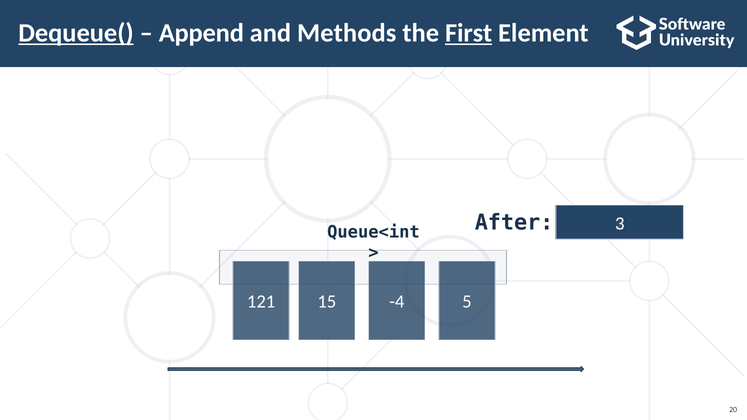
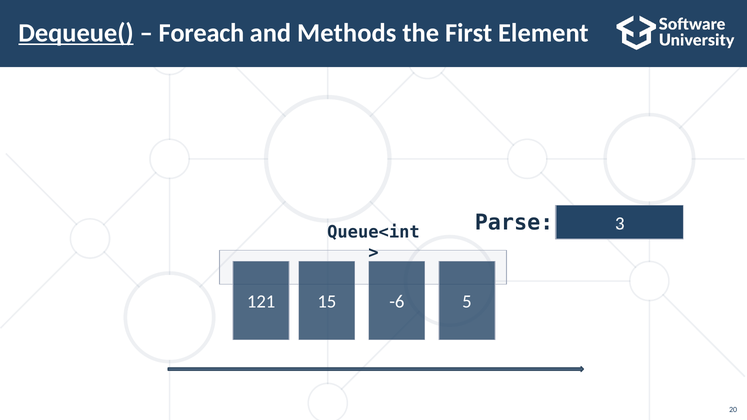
Append: Append -> Foreach (201, 33)
First underline: present -> none (469, 33)
After: After -> Parse (514, 223)
-4: -4 -> -6 (397, 302)
